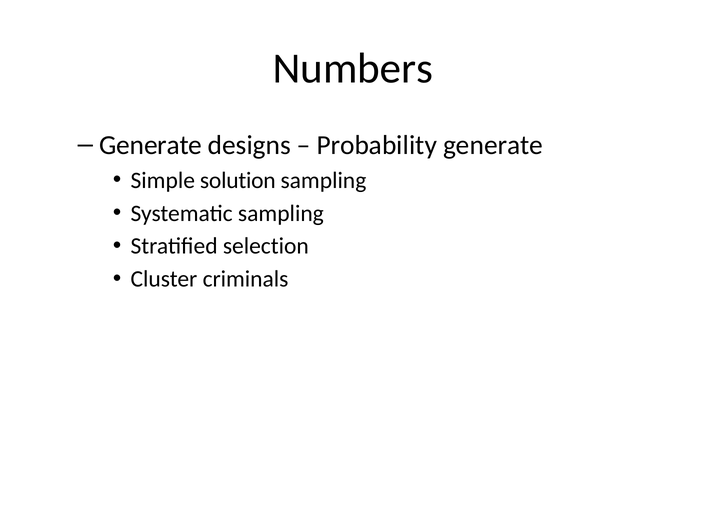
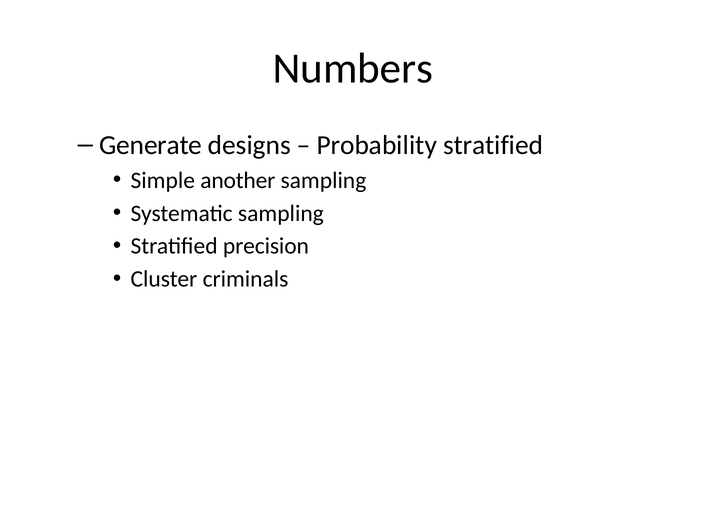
Probability generate: generate -> stratified (493, 145)
solution: solution -> another (238, 181)
selection: selection -> precision (266, 246)
